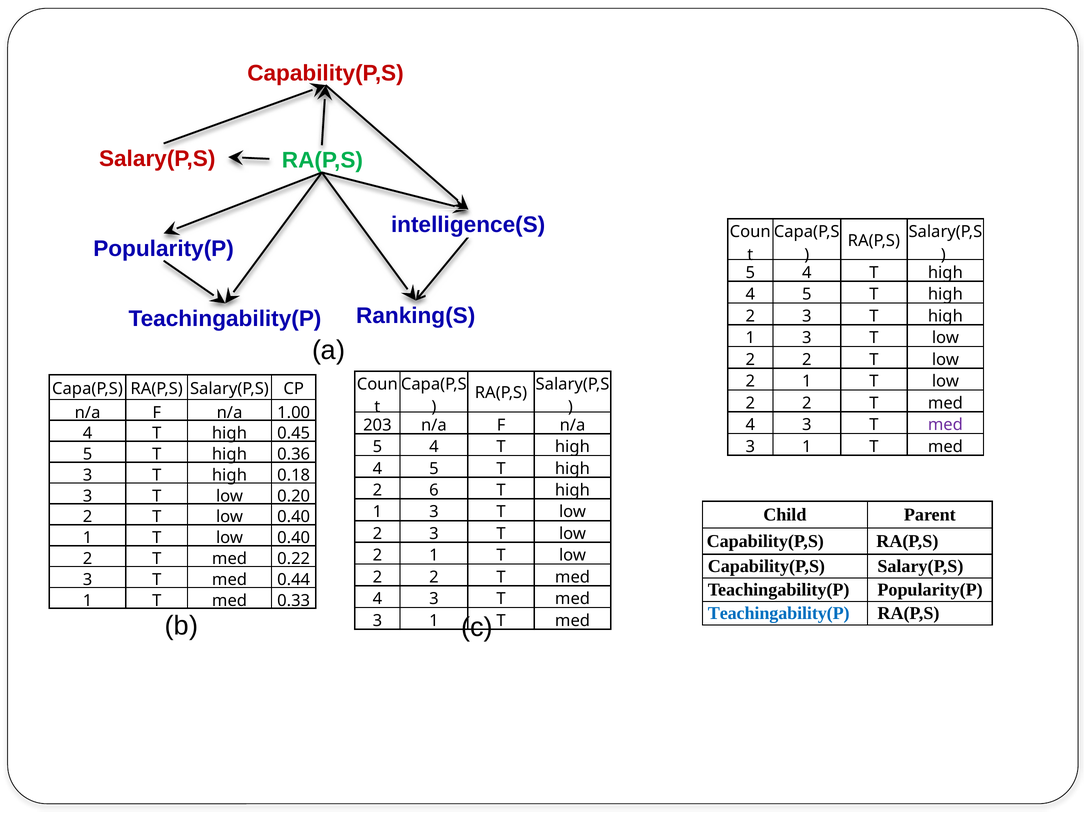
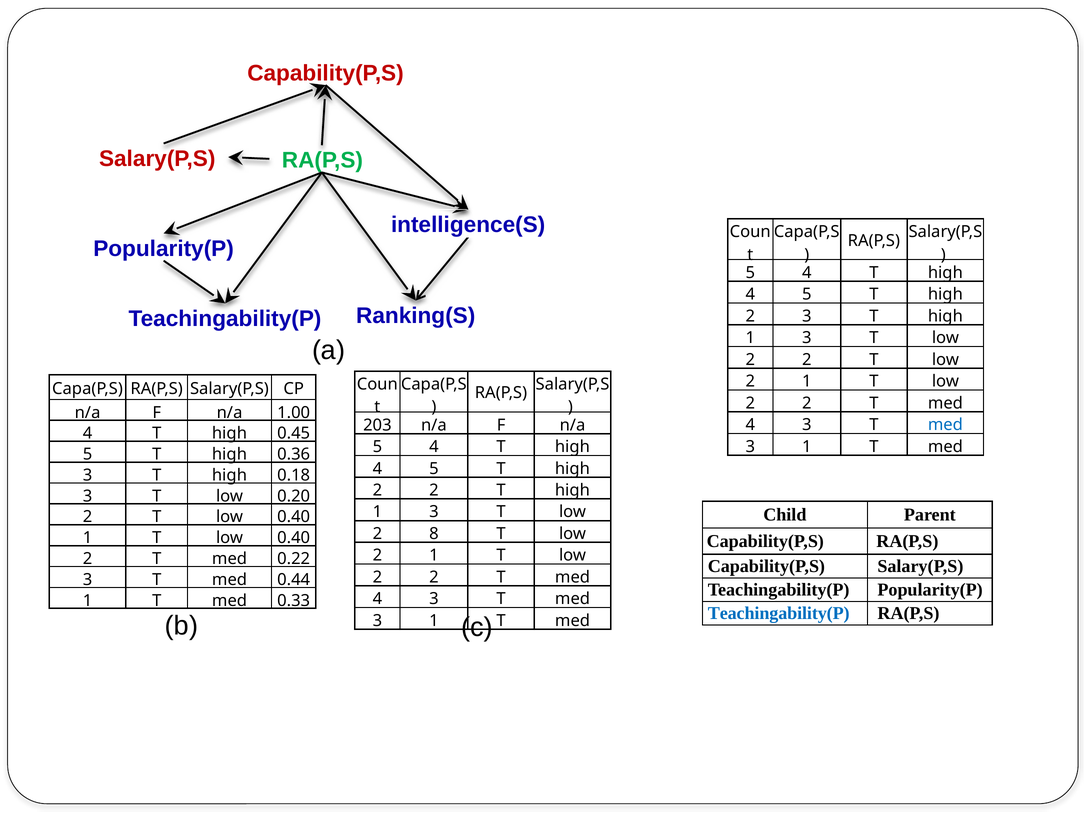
med colour: purple -> blue (945, 425)
6: 6 -> 2 (434, 490)
3: 3 -> 8 (434, 533)
